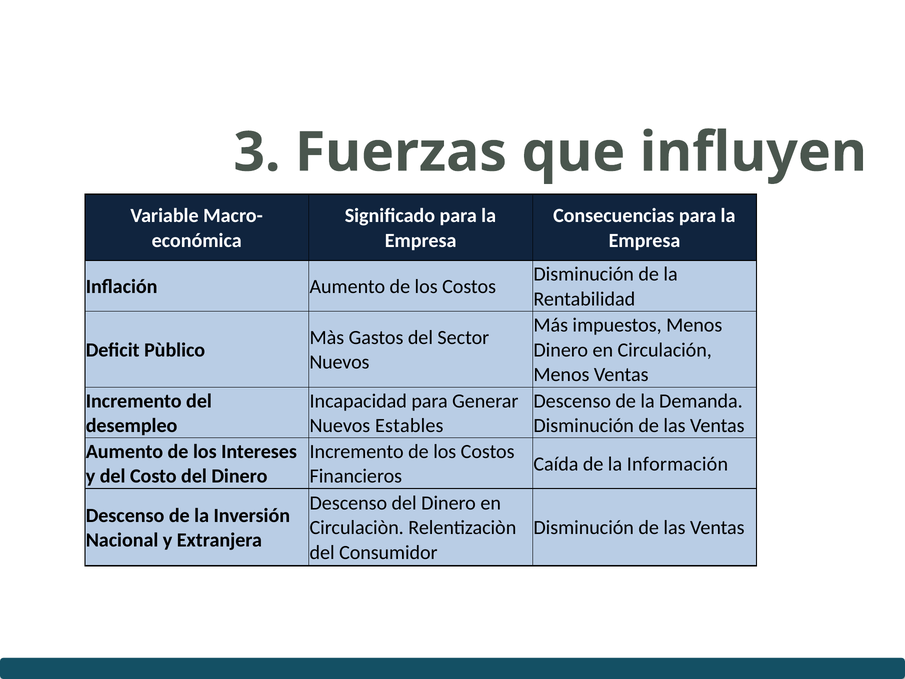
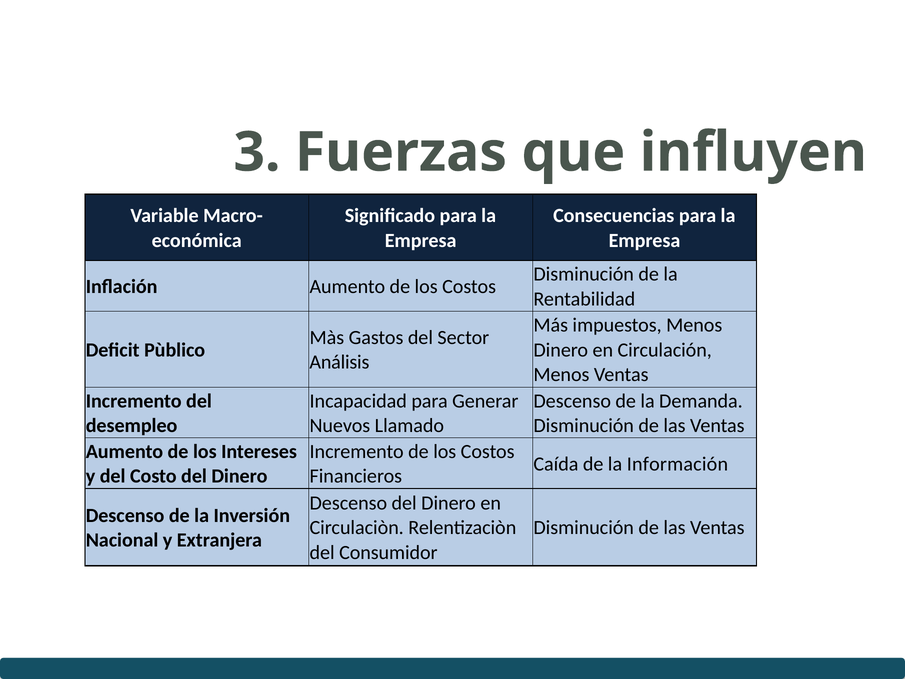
Nuevos: Nuevos -> Análisis (339, 362)
Estables: Estables -> Llamado (409, 425)
